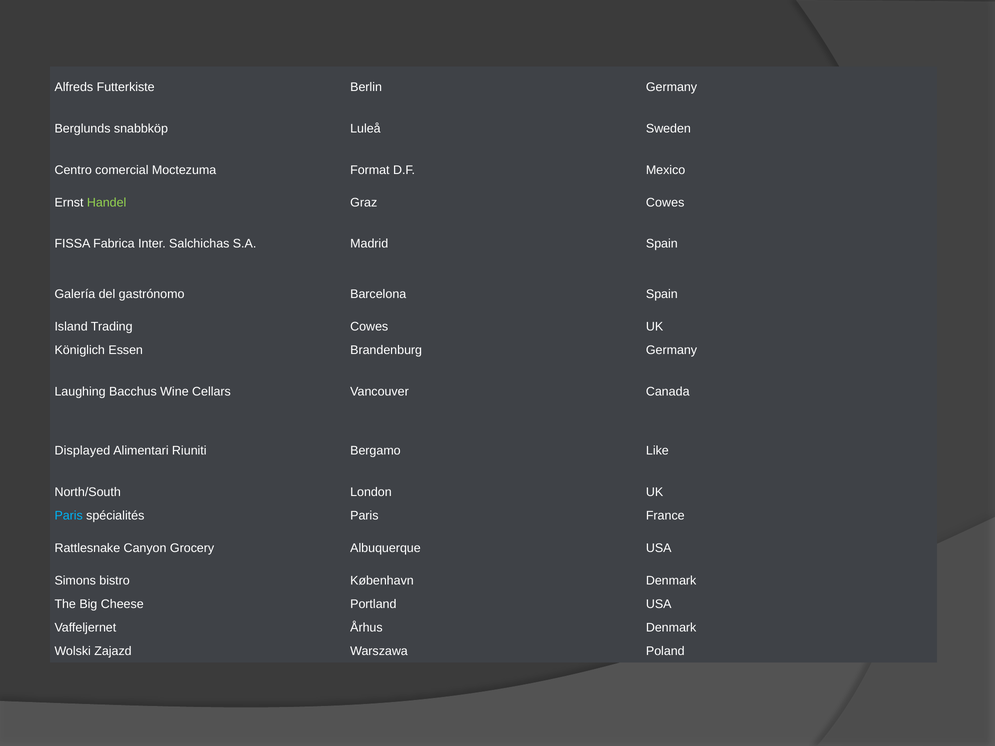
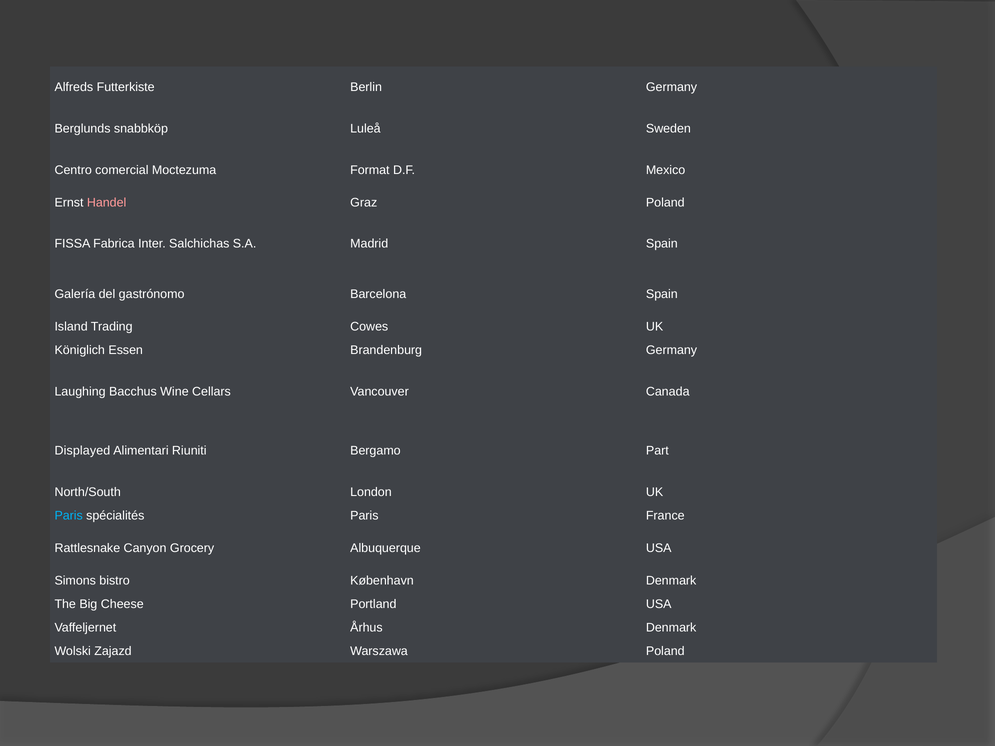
Handel colour: light green -> pink (107, 202)
Graz Cowes: Cowes -> Poland (665, 202)
Like: Like -> Part (657, 451)
